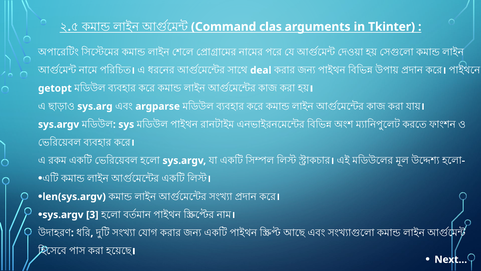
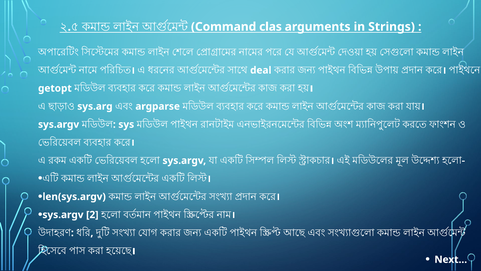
Tkinter: Tkinter -> Strings (392, 27)
3: 3 -> 2 (92, 214)
